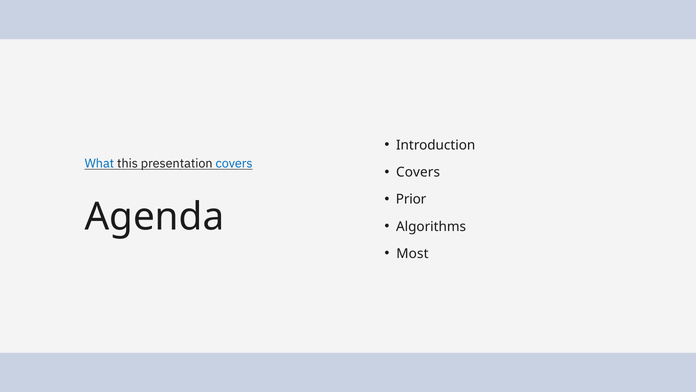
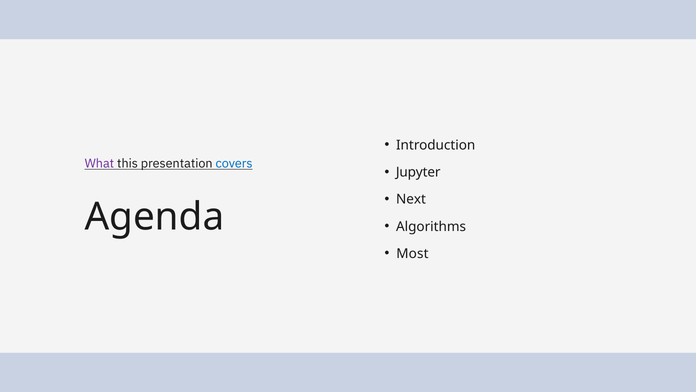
What colour: blue -> purple (99, 163)
Covers: Covers -> Jupyter (418, 172)
Prior: Prior -> Next (411, 199)
